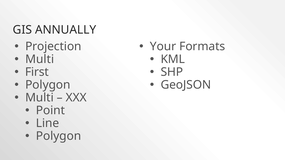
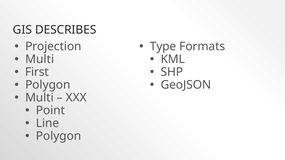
ANNUALLY: ANNUALLY -> DESCRIBES (66, 30)
Your: Your -> Type (163, 47)
